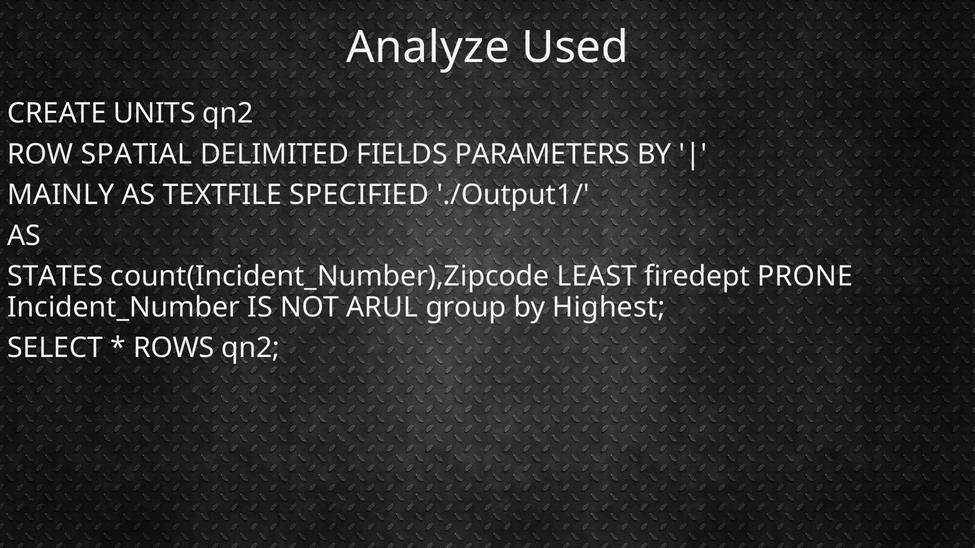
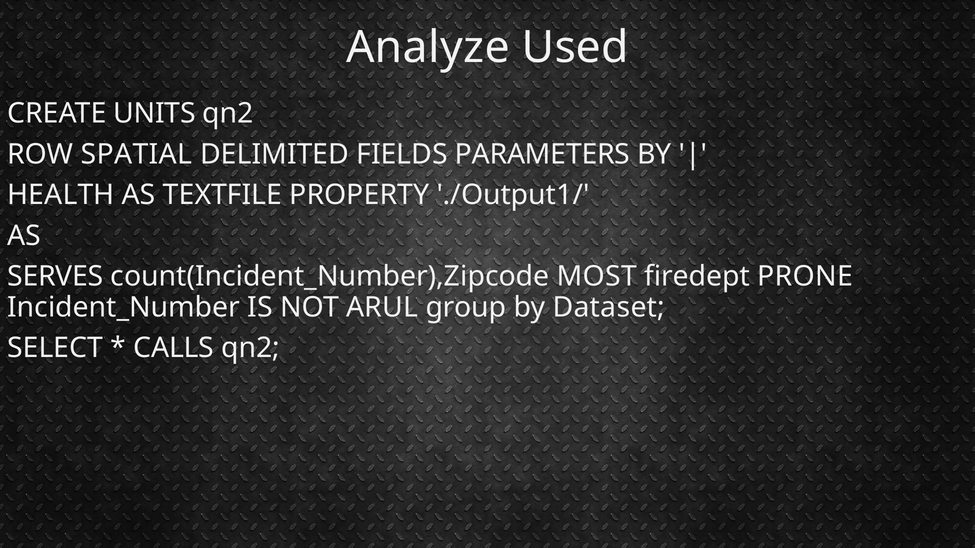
MAINLY: MAINLY -> HEALTH (61, 195)
SPECIFIED: SPECIFIED -> PROPERTY (359, 195)
STATES: STATES -> SERVES (55, 277)
LEAST: LEAST -> MOST (597, 277)
Highest: Highest -> Dataset (609, 307)
ROWS: ROWS -> CALLS (174, 348)
